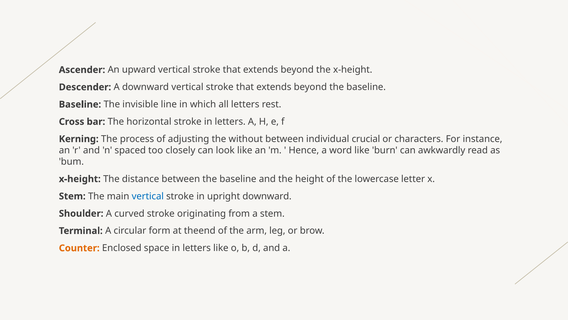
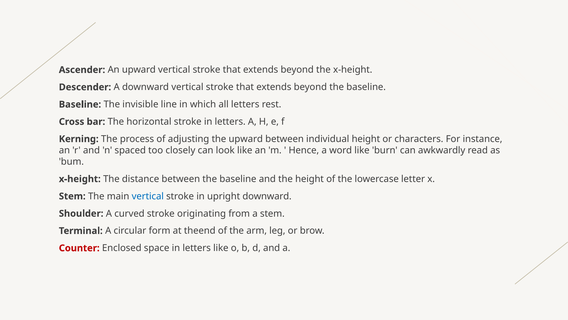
the without: without -> upward (246, 139)
individual crucial: crucial -> height (366, 139)
Counter colour: orange -> red (79, 248)
